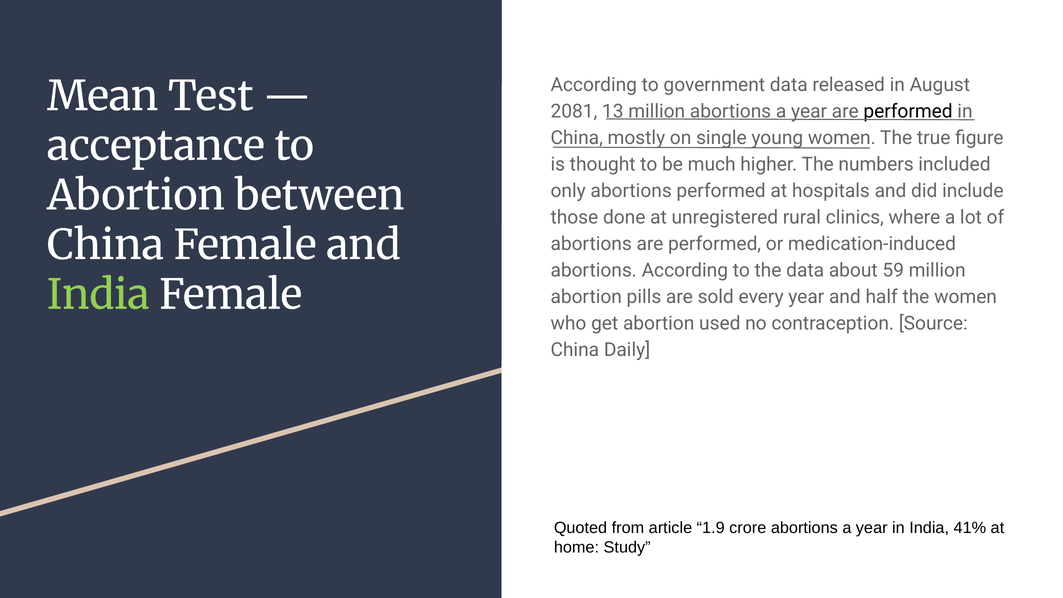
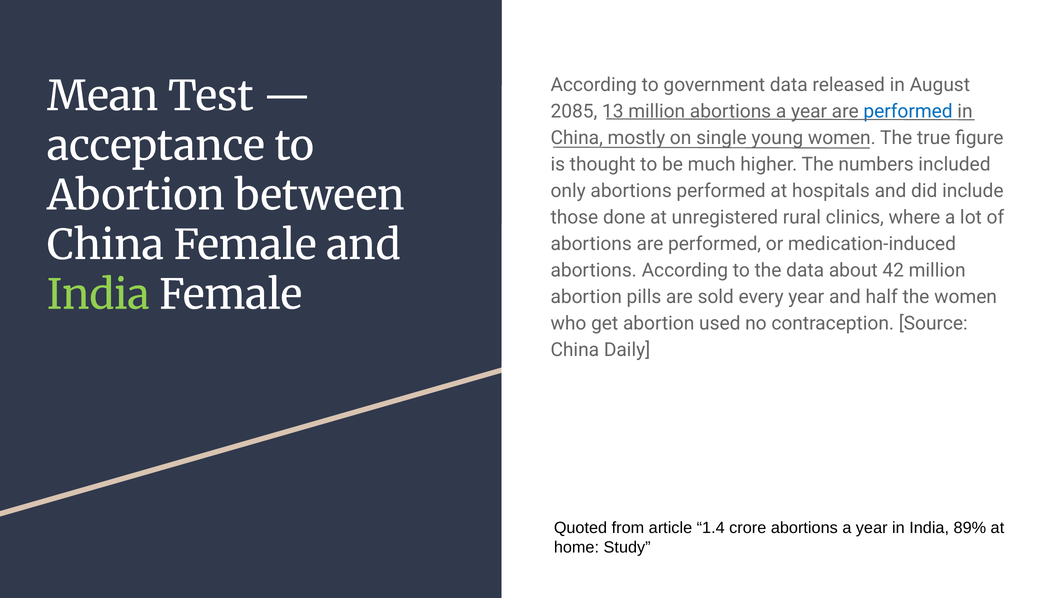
2081: 2081 -> 2085 (574, 112)
performed colour: black -> blue (908, 112)
59: 59 -> 42 (893, 271)
1.9: 1.9 -> 1.4 (711, 528)
41%: 41% -> 89% (970, 528)
